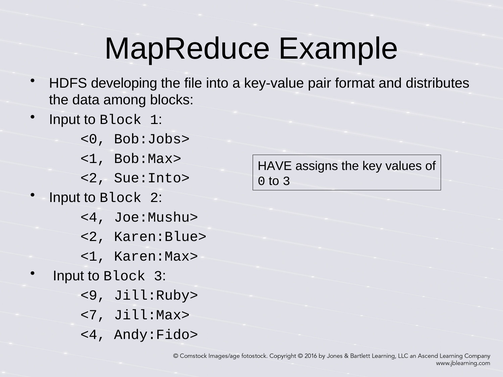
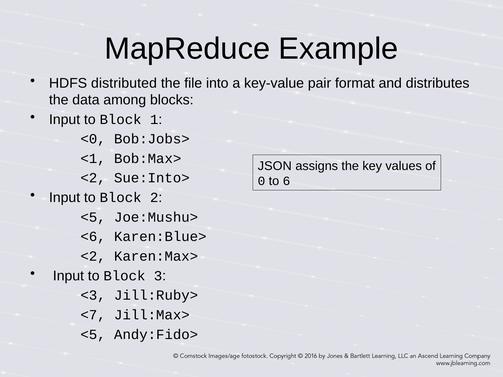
developing: developing -> distributed (124, 83)
HAVE: HAVE -> JSON (275, 166)
to 3: 3 -> 6 (287, 181)
<4: <4 -> <5 (93, 217)
<2: <2 -> <6 (93, 237)
<1: <1 -> <2 (93, 256)
<9: <9 -> <3 (93, 296)
<4: <4 -> <5 (93, 335)
